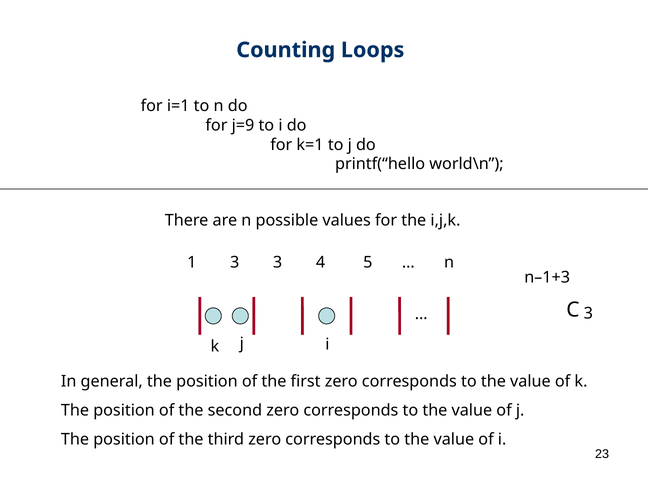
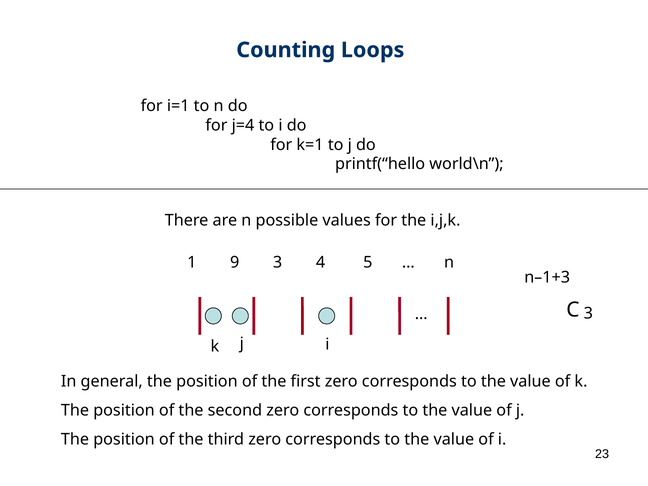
j=9: j=9 -> j=4 (243, 125)
1 3: 3 -> 9 (235, 262)
